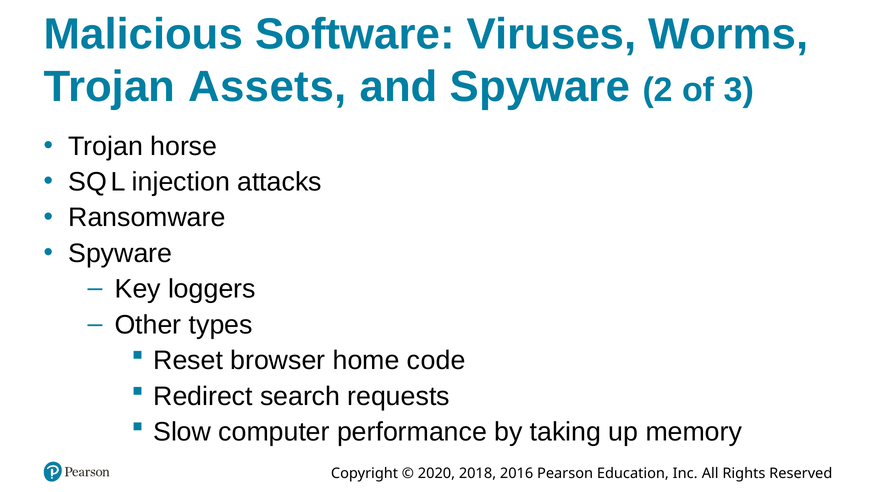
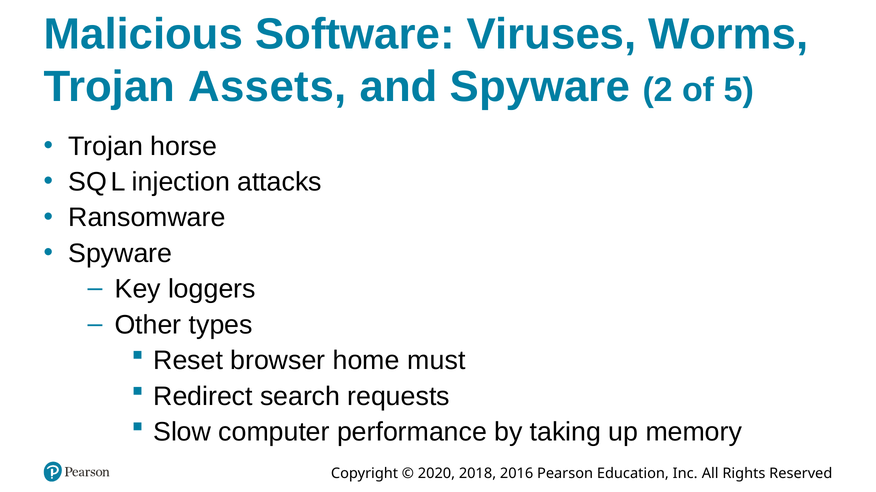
3: 3 -> 5 (739, 90)
code: code -> must (436, 361)
